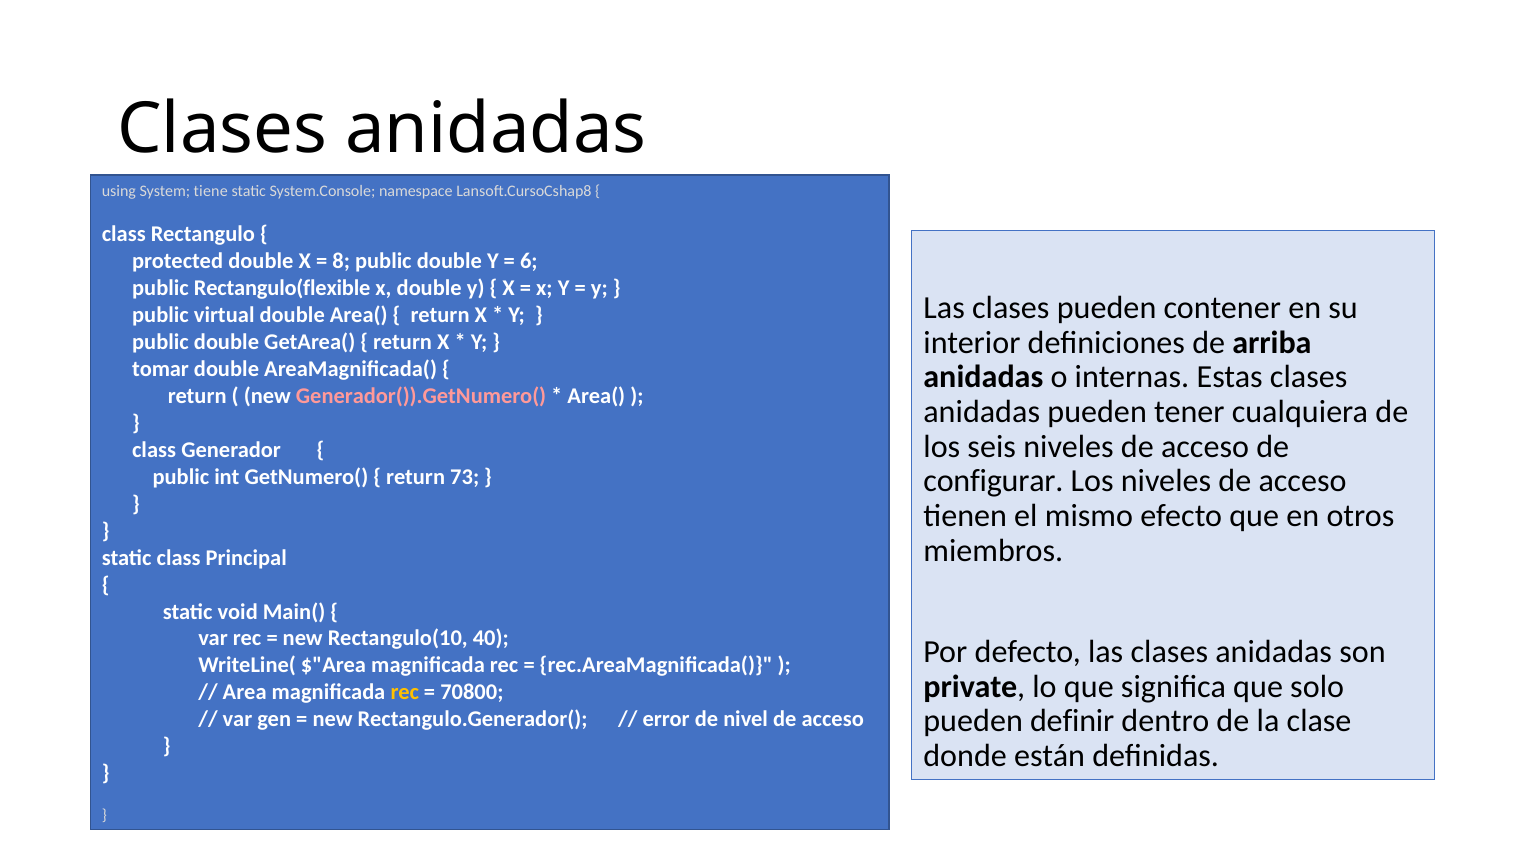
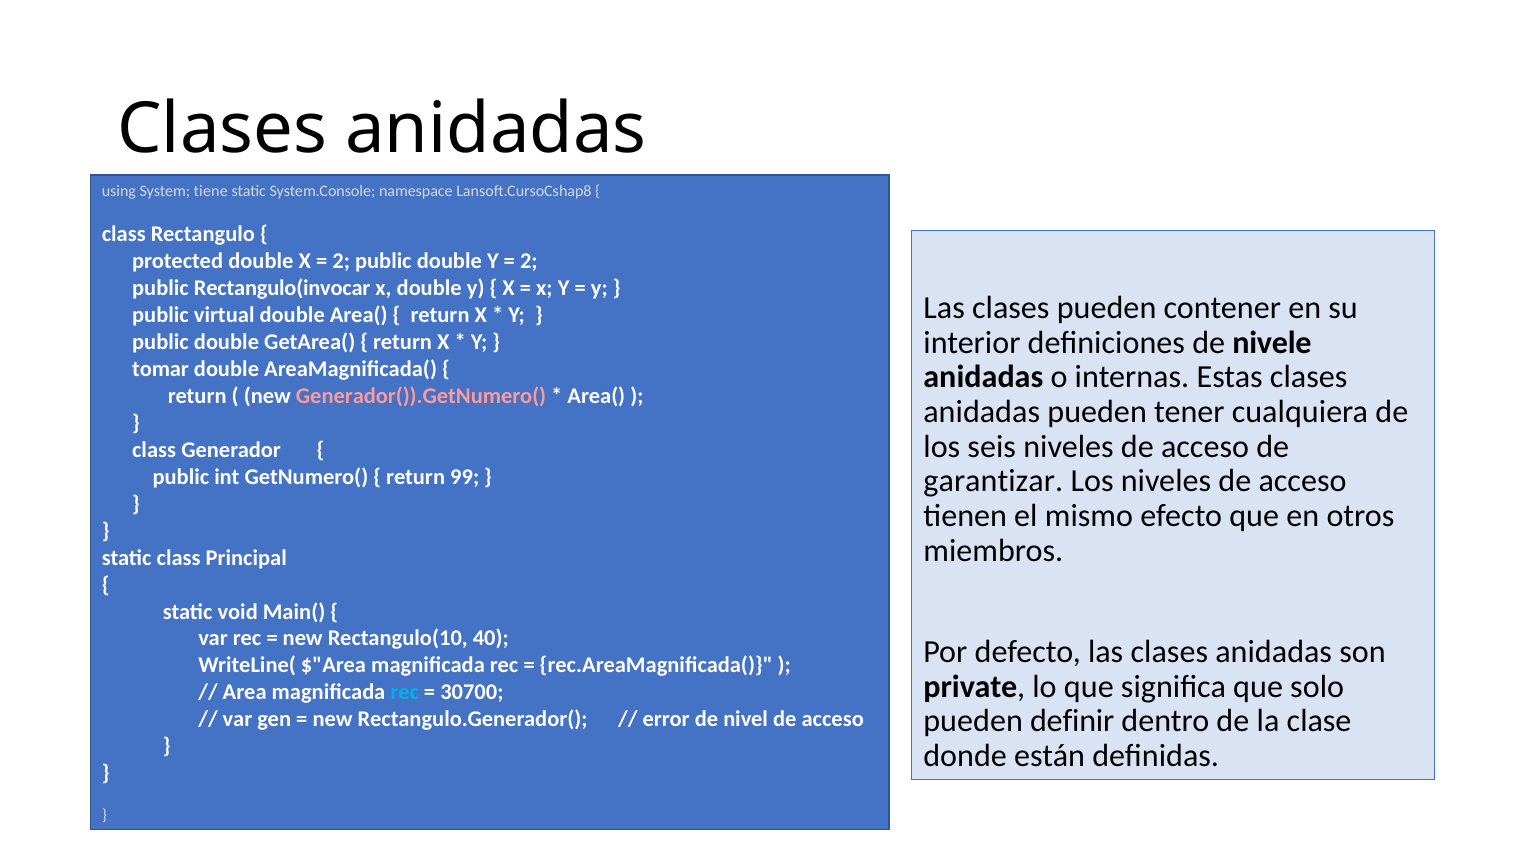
8: 8 -> 2 (341, 261)
6: 6 -> 2 (529, 261)
Rectangulo(flexible: Rectangulo(flexible -> Rectangulo(invocar (282, 288)
arriba: arriba -> nivele (1272, 343)
73: 73 -> 99 (465, 477)
configurar: configurar -> garantizar (993, 481)
rec colour: yellow -> light blue (405, 693)
70800: 70800 -> 30700 (472, 693)
